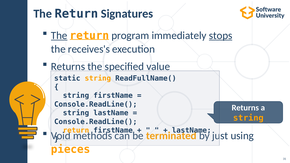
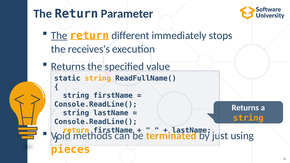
Signatures: Signatures -> Parameter (127, 14)
program: program -> different (130, 35)
stops underline: present -> none (221, 35)
